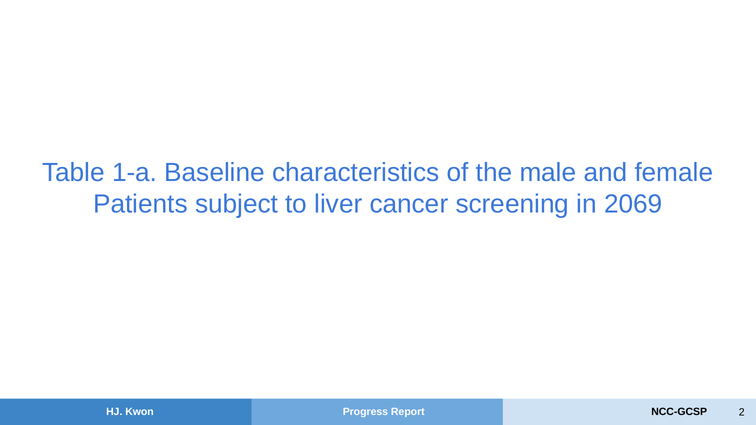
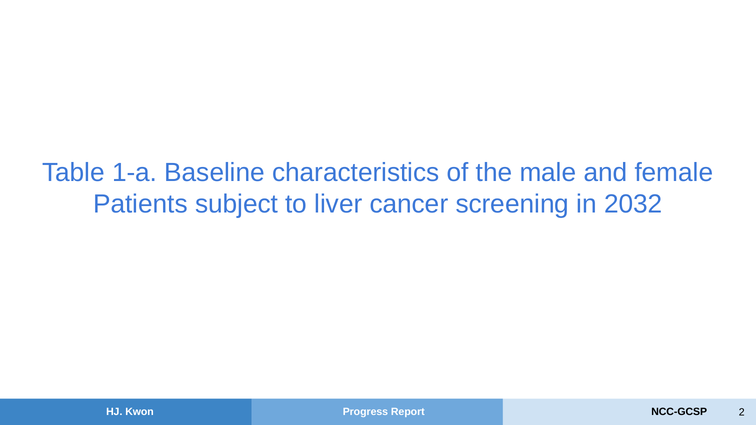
2069: 2069 -> 2032 (633, 204)
